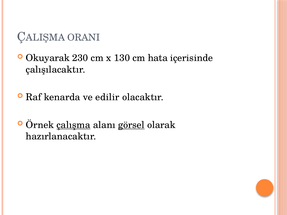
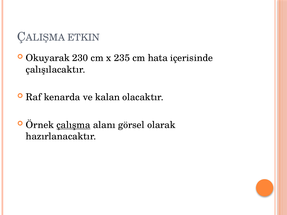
ORANI: ORANI -> ETKIN (84, 38)
130: 130 -> 235 (122, 58)
edilir: edilir -> kalan (108, 97)
görsel underline: present -> none (131, 125)
